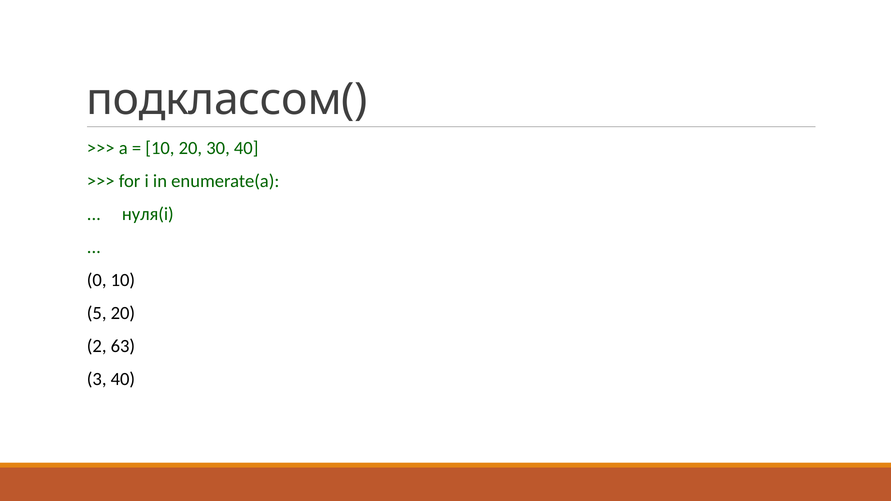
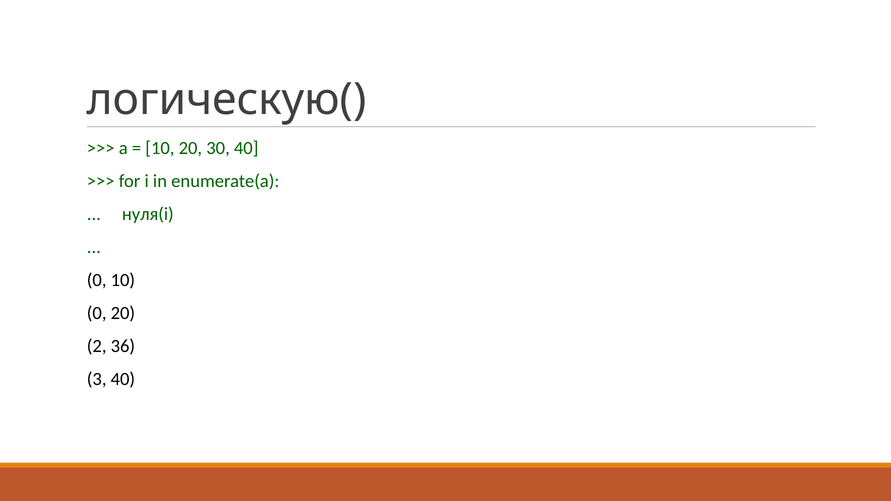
подклассом(: подклассом( -> логическую( (227, 100)
5: 5 -> 0 (97, 313)
63: 63 -> 36 (123, 346)
